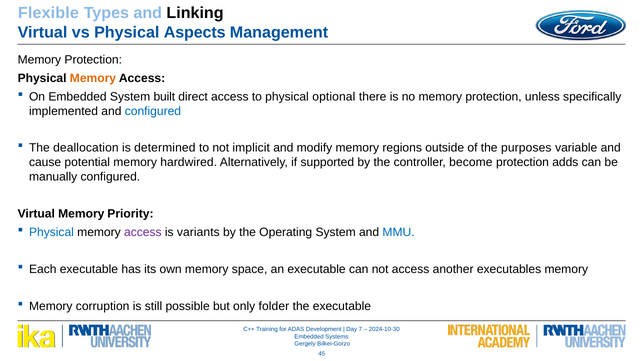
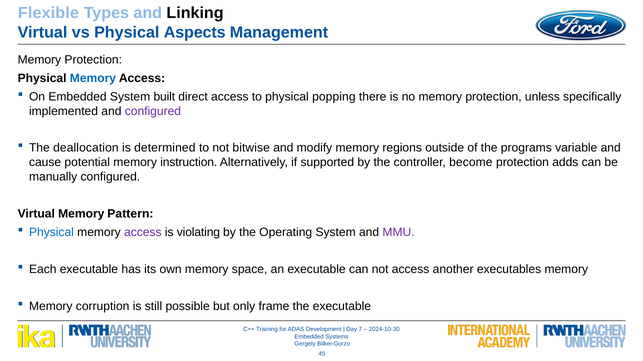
Memory colour: orange -> blue (93, 78)
optional: optional -> popping (334, 97)
configured colour: blue -> purple (153, 111)
implicit: implicit -> bitwise (251, 148)
purposes: purposes -> programs (526, 148)
hardwired: hardwired -> instruction (189, 163)
Priority: Priority -> Pattern (130, 214)
variants: variants -> violating (198, 233)
MMU colour: blue -> purple (399, 233)
folder: folder -> frame (274, 307)
